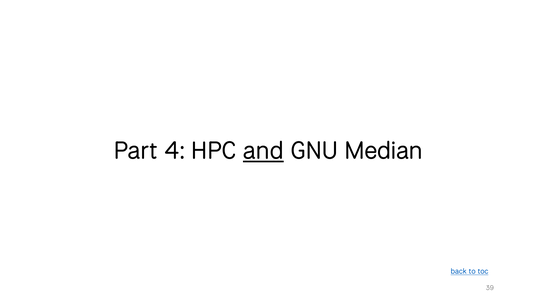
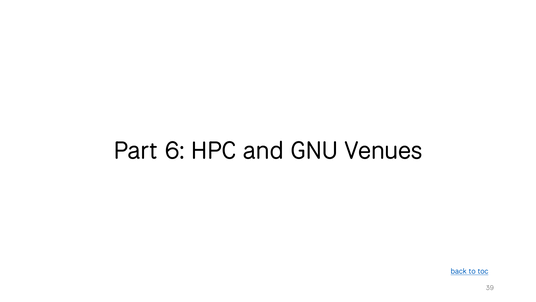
4: 4 -> 6 (175, 151)
and underline: present -> none (263, 151)
Median: Median -> Venues (383, 151)
